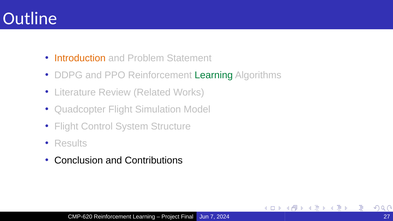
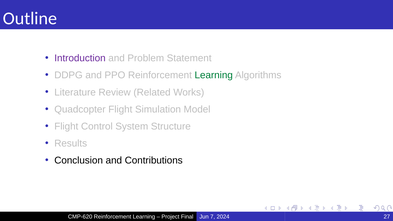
Introduction colour: orange -> purple (80, 58)
